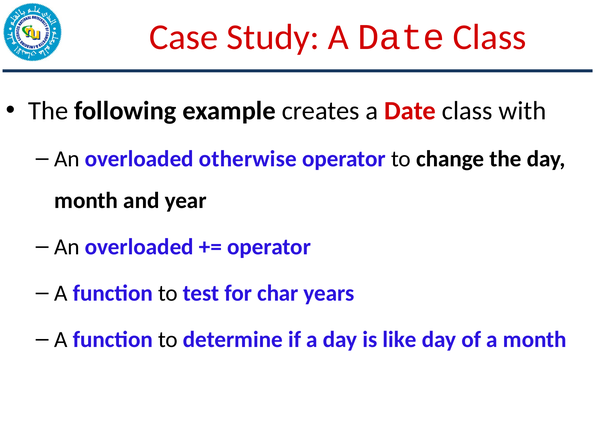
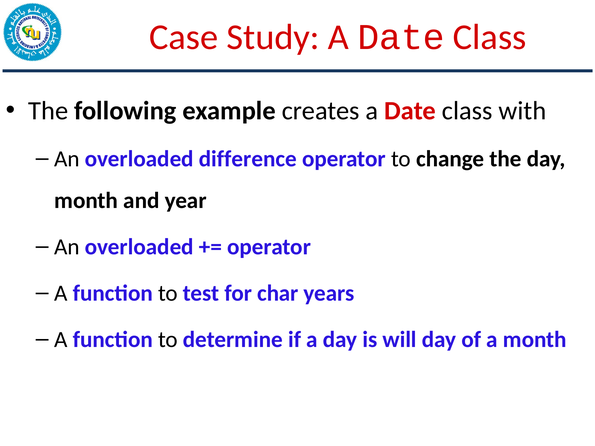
otherwise: otherwise -> difference (248, 159)
like: like -> will (400, 340)
